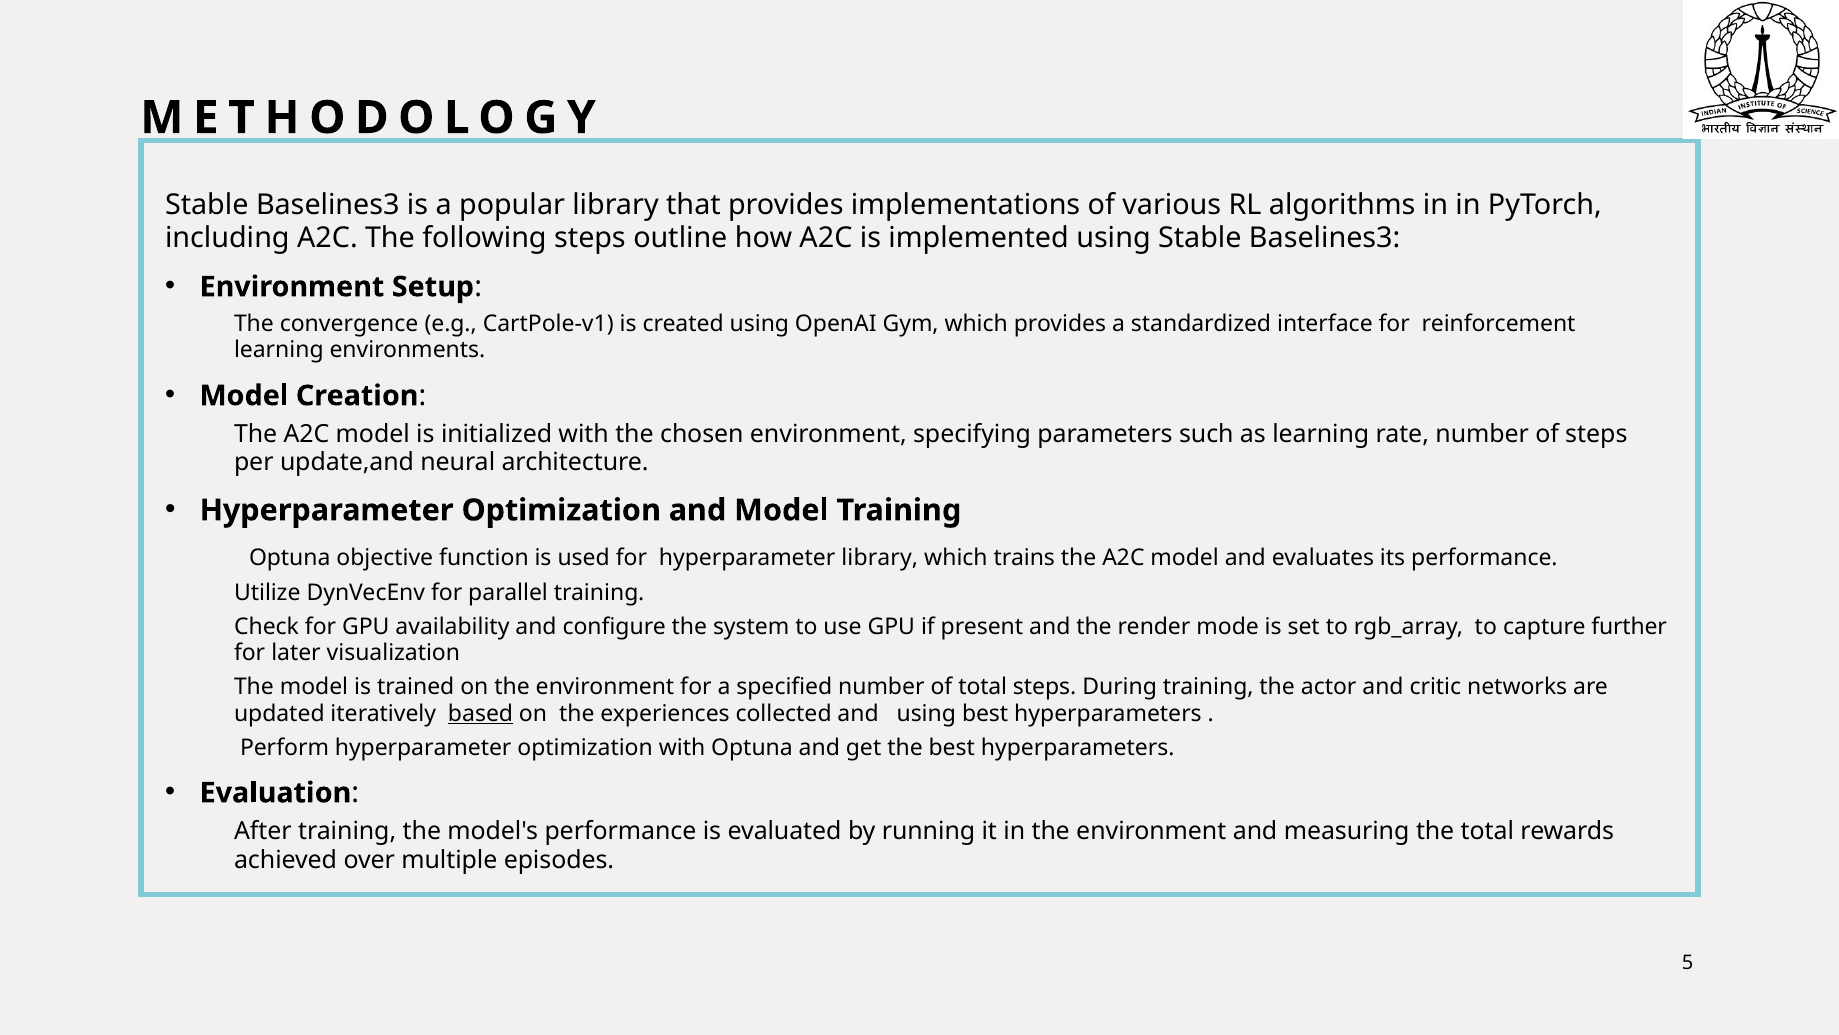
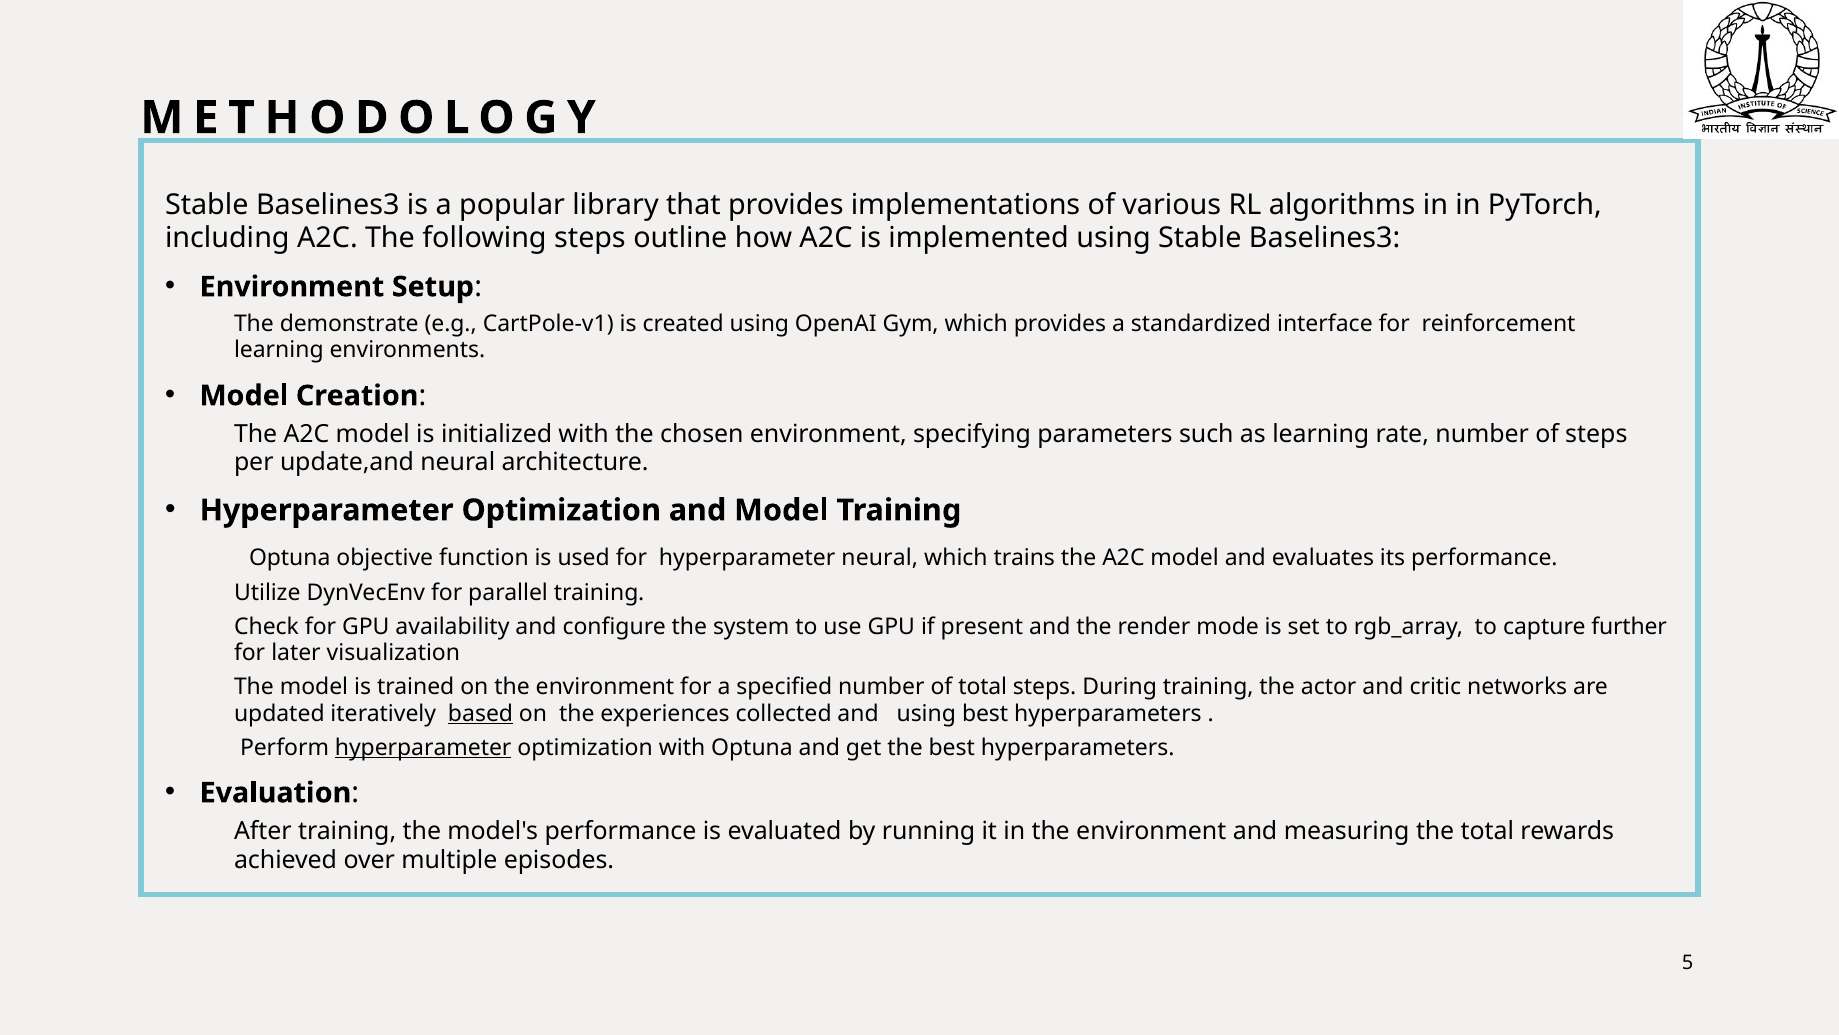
convergence: convergence -> demonstrate (349, 324)
hyperparameter library: library -> neural (880, 558)
hyperparameter underline: none -> present (423, 747)
